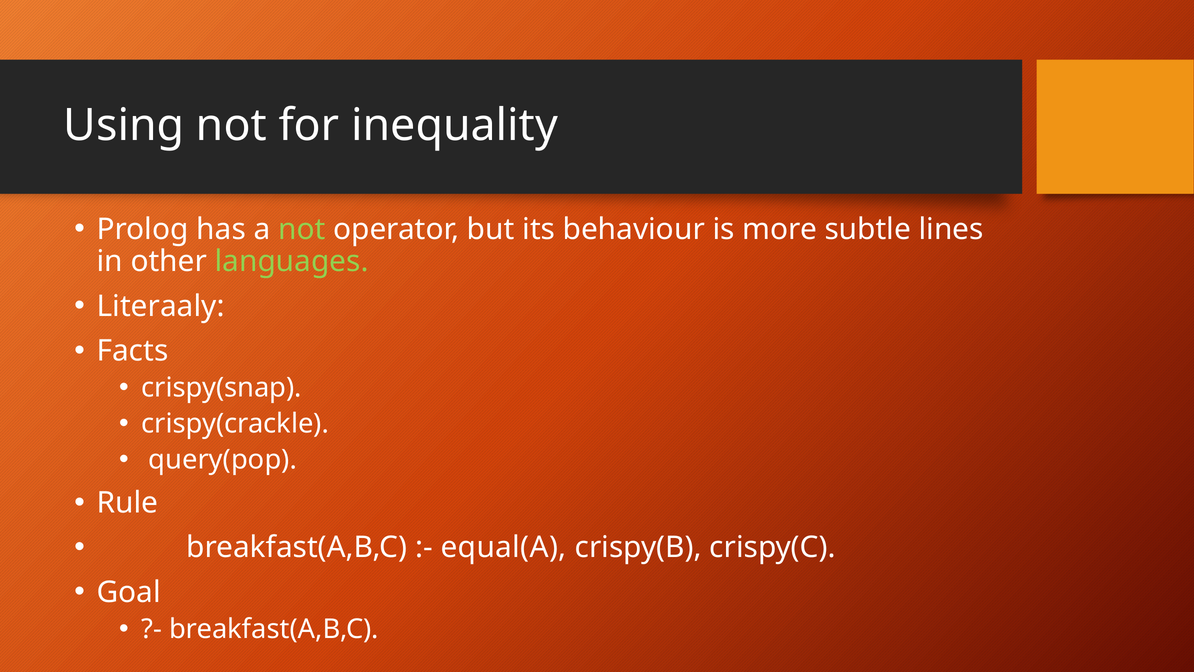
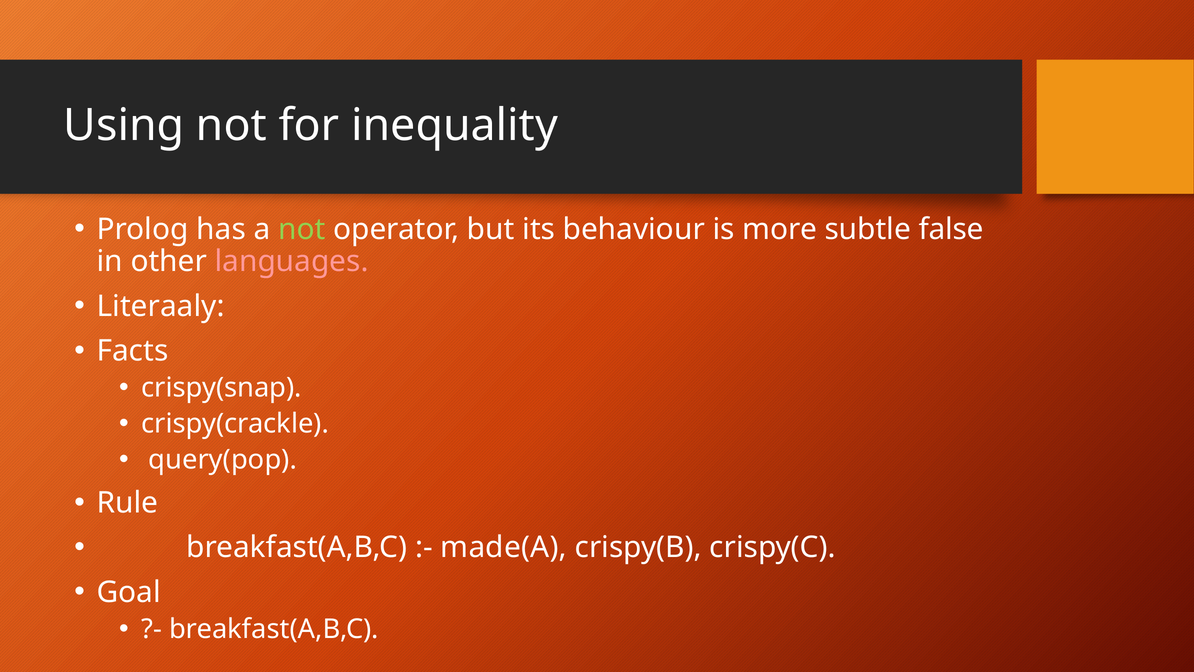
lines: lines -> false (951, 229)
languages colour: light green -> pink (292, 261)
equal(A: equal(A -> made(A (504, 547)
